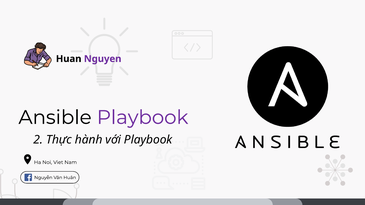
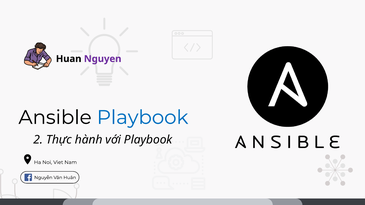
Playbook colour: purple -> blue (143, 118)
